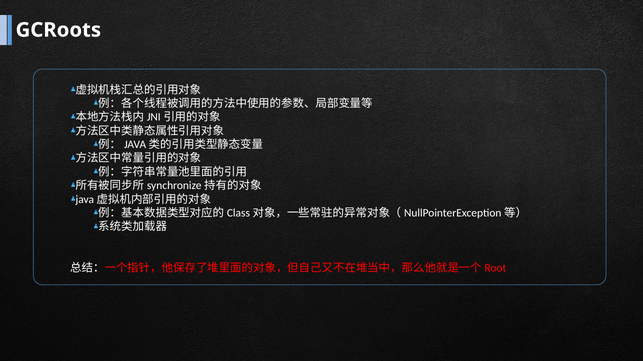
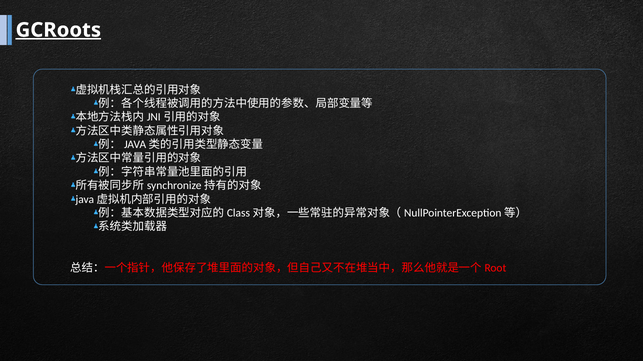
GCRoots underline: none -> present (58, 30)
